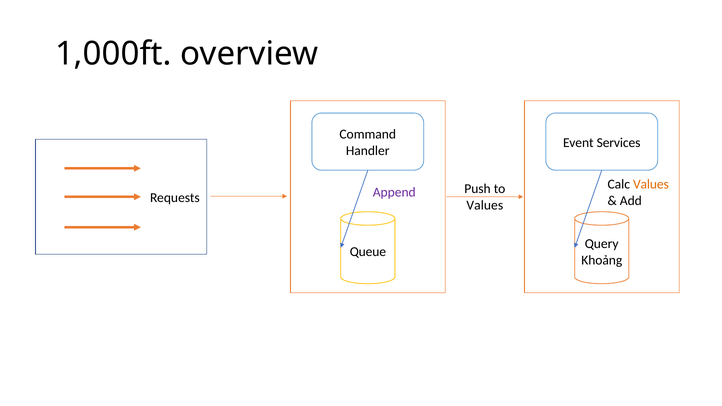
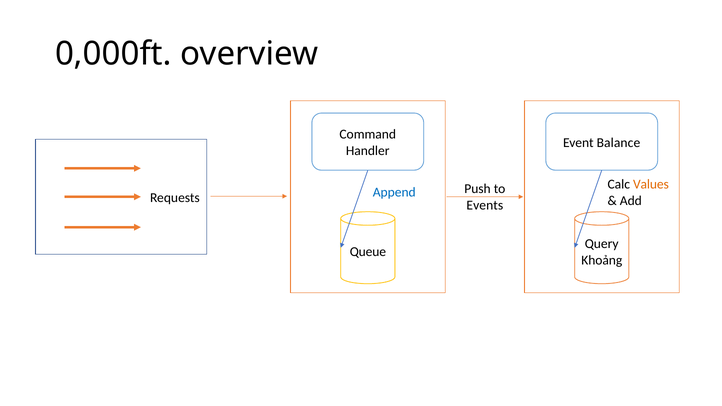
1,000ft: 1,000ft -> 0,000ft (113, 54)
Services: Services -> Balance (618, 143)
Append colour: purple -> blue (394, 193)
Values: Values -> Events (485, 205)
